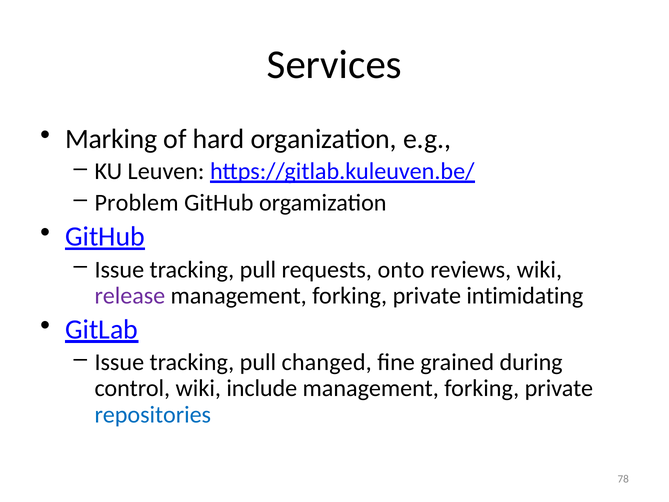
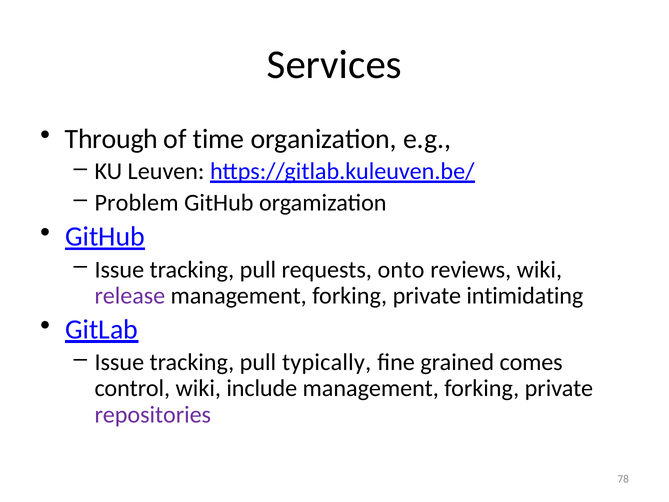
Marking: Marking -> Through (111, 139)
hard: hard -> time (219, 139)
changed: changed -> typically (327, 362)
during: during -> comes (531, 362)
repositories colour: blue -> purple (153, 414)
